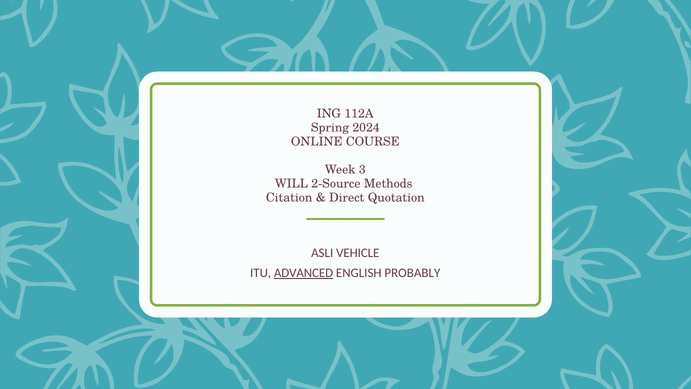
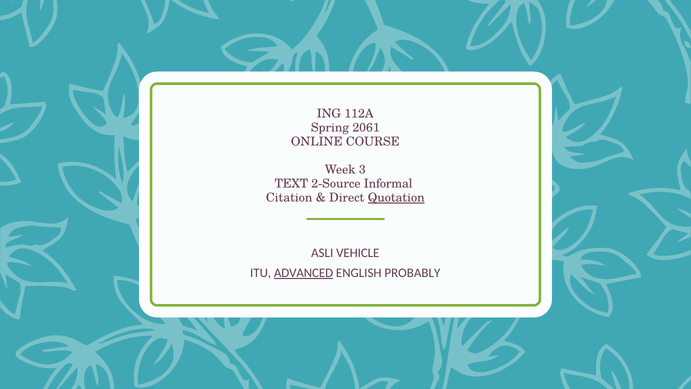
2024: 2024 -> 2061 (366, 128)
WILL: WILL -> TEXT (291, 184)
Methods: Methods -> Informal (388, 184)
Quotation underline: none -> present (396, 198)
